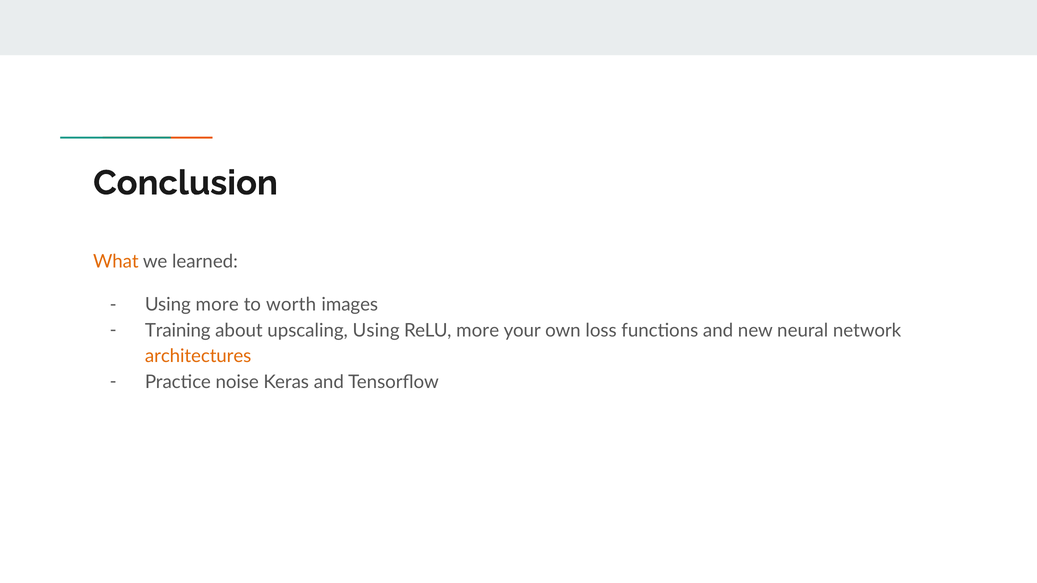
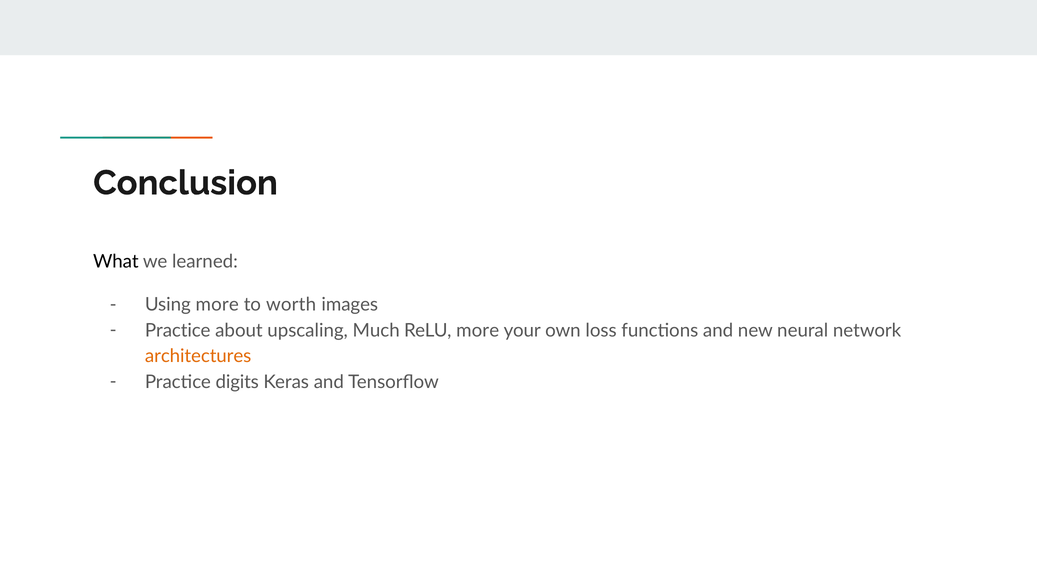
What colour: orange -> black (116, 262)
Training: Training -> Practice (178, 331)
upscaling Using: Using -> Much (376, 331)
noise: noise -> digits (237, 382)
